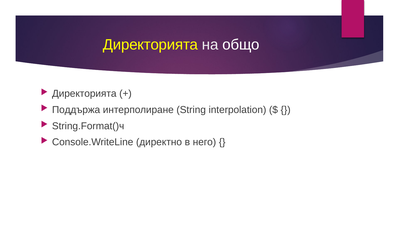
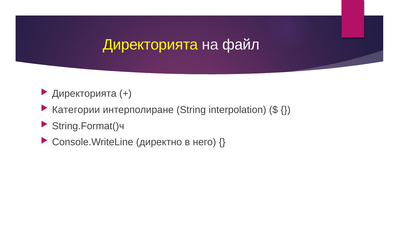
общо: общо -> файл (241, 44)
Поддържа: Поддържа -> Категории (76, 110)
